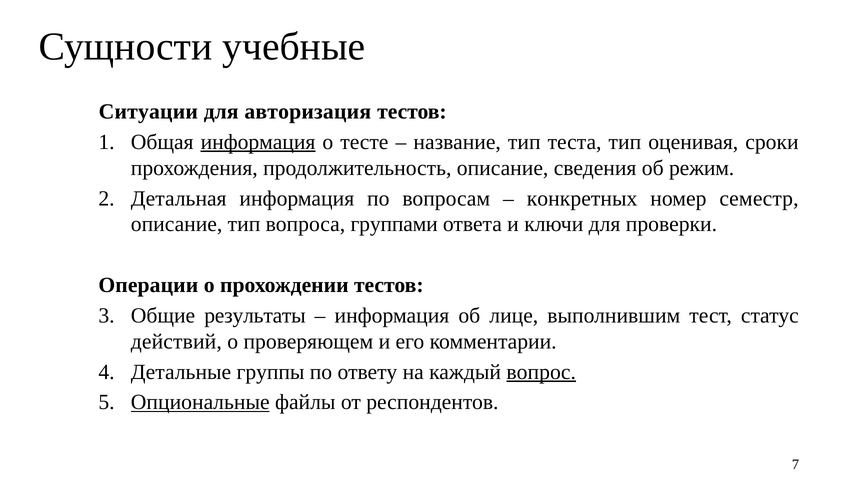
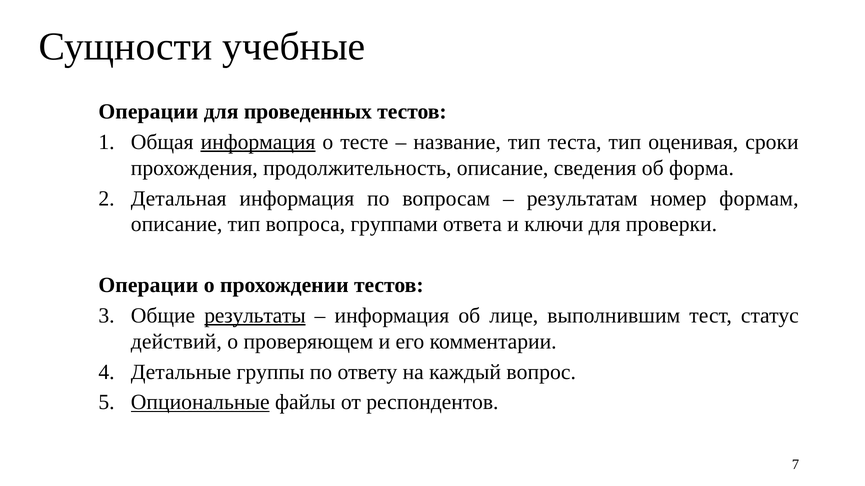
Ситуации: Ситуации -> Операции (148, 112)
авторизация: авторизация -> проведенных (308, 112)
режим: режим -> форма (702, 168)
конкретных: конкретных -> результатам (582, 199)
семестр: семестр -> формам (759, 199)
результаты underline: none -> present (255, 316)
вопрос underline: present -> none (541, 372)
